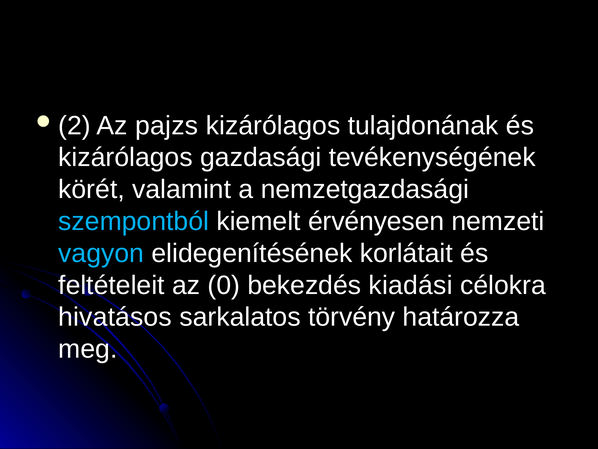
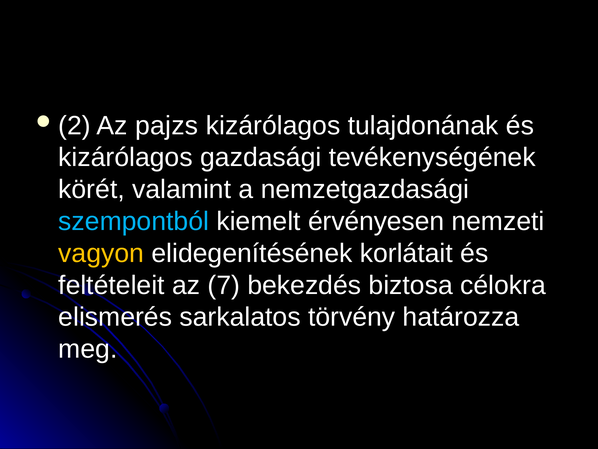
vagyon colour: light blue -> yellow (101, 253)
0: 0 -> 7 (224, 285)
kiadási: kiadási -> biztosa (411, 285)
hivatásos: hivatásos -> elismerés (115, 317)
